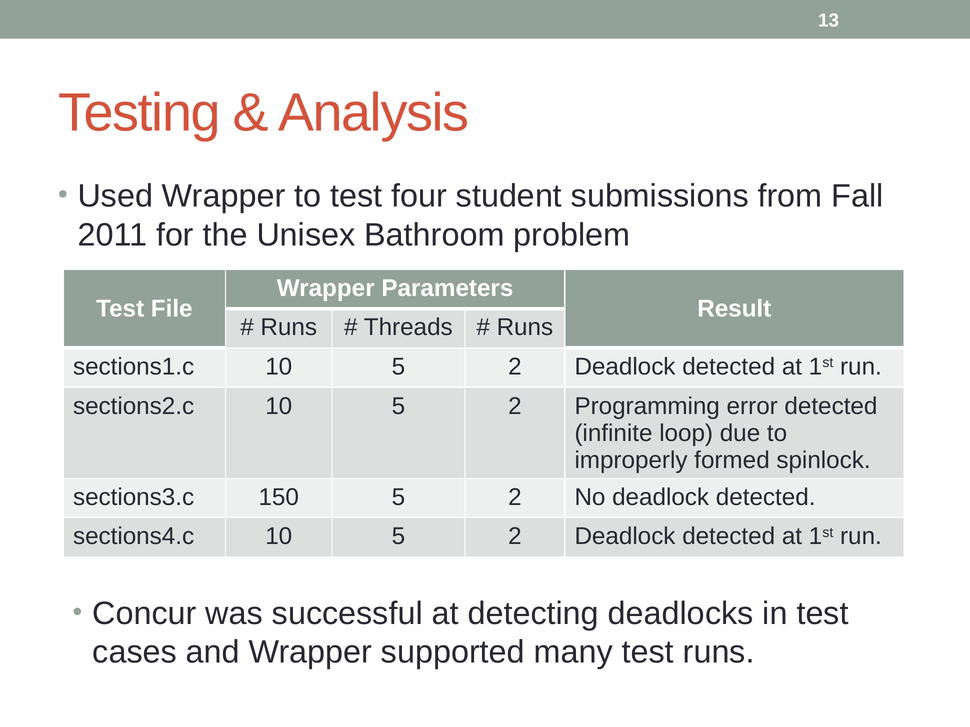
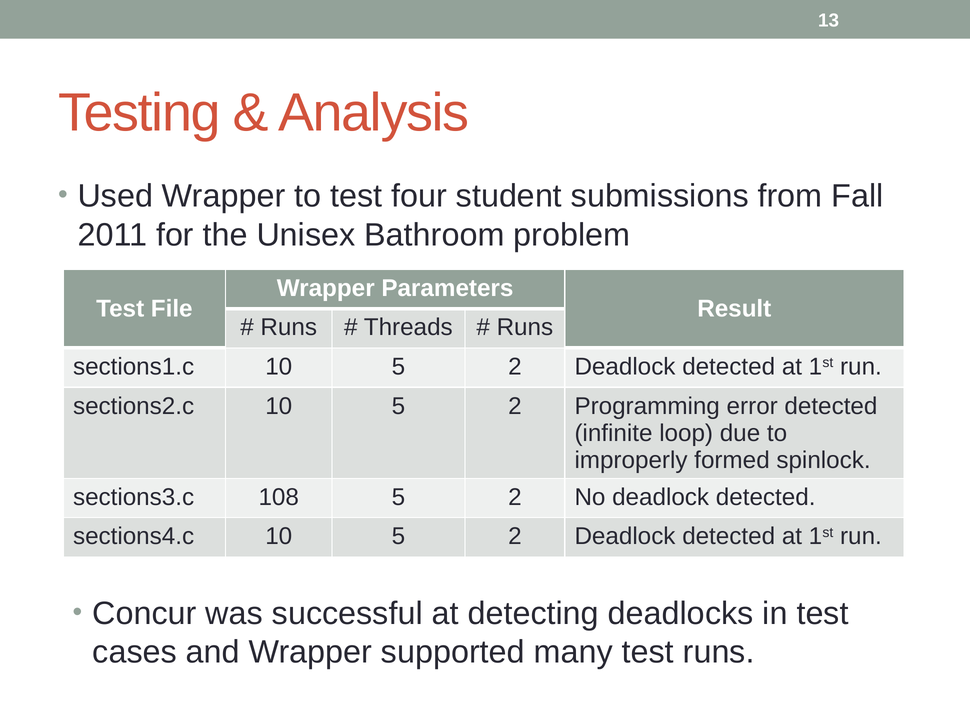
150: 150 -> 108 (279, 498)
